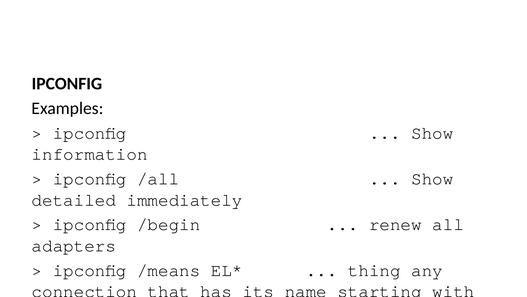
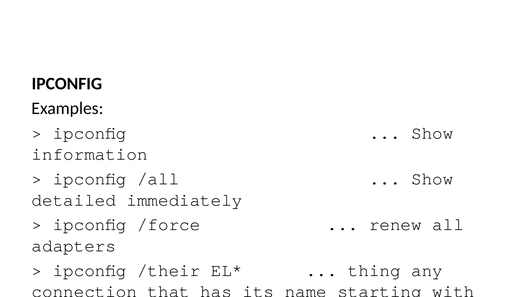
/begin: /begin -> /force (169, 224)
/means: /means -> /their (169, 270)
